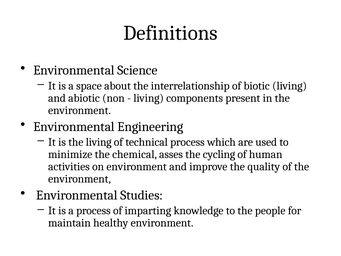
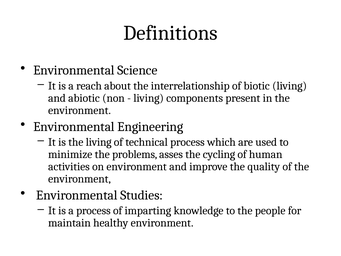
space: space -> reach (89, 86)
chemical: chemical -> problems (135, 154)
